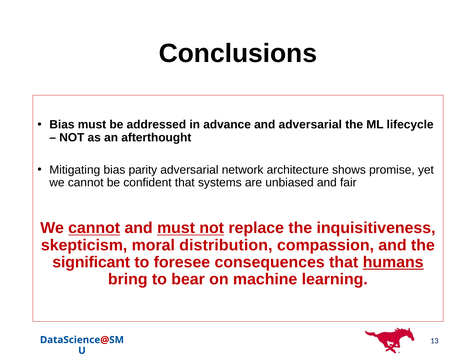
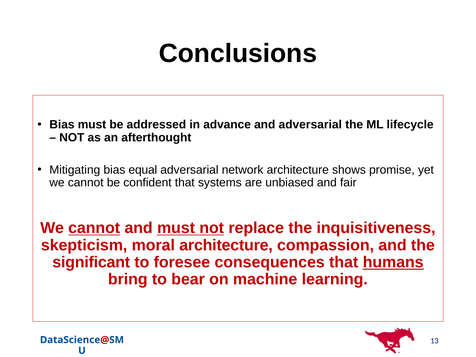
parity: parity -> equal (143, 170)
moral distribution: distribution -> architecture (226, 245)
